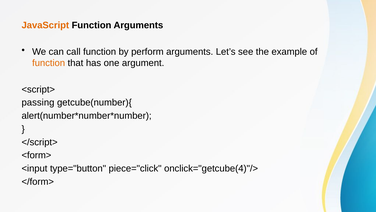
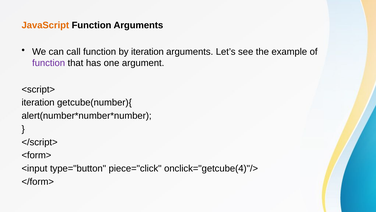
by perform: perform -> iteration (147, 52)
function colour: orange -> purple (49, 63)
passing: passing -> iteration (38, 102)
